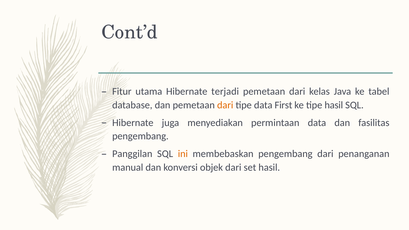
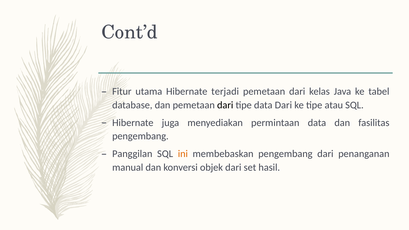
dari colour: orange -> black (225, 105)
data First: First -> Dari (283, 105)
tipe hasil: hasil -> atau (334, 105)
